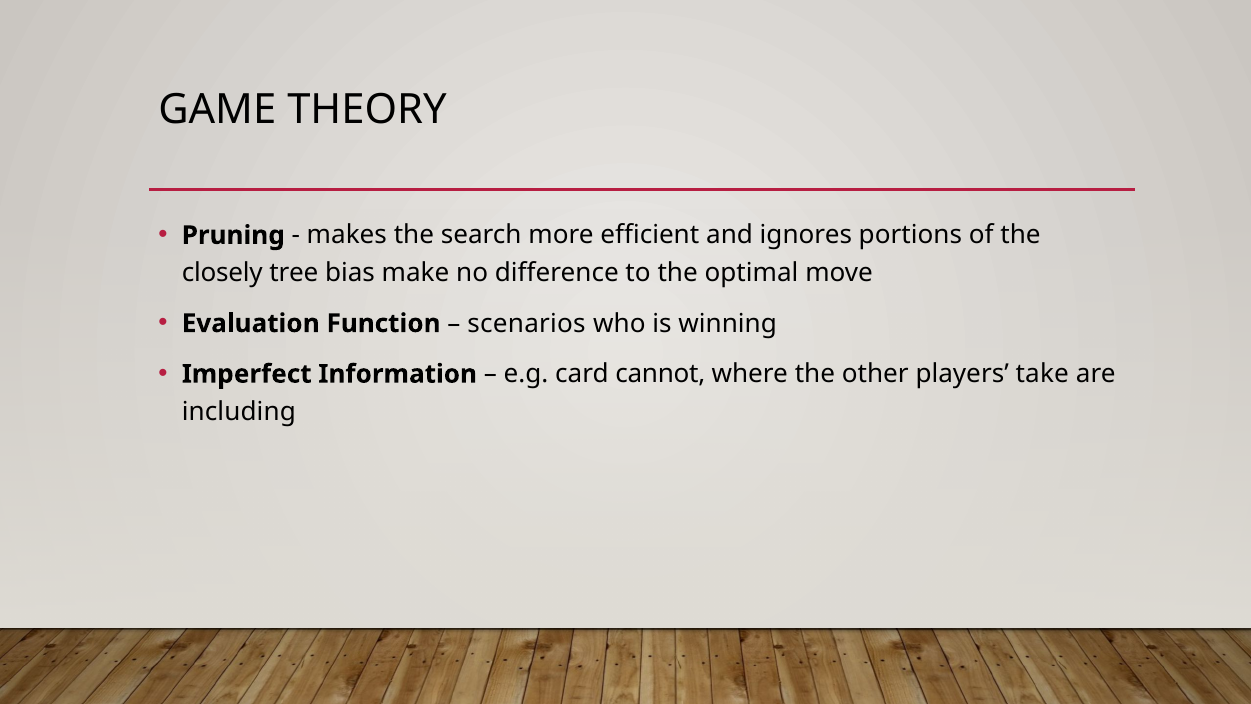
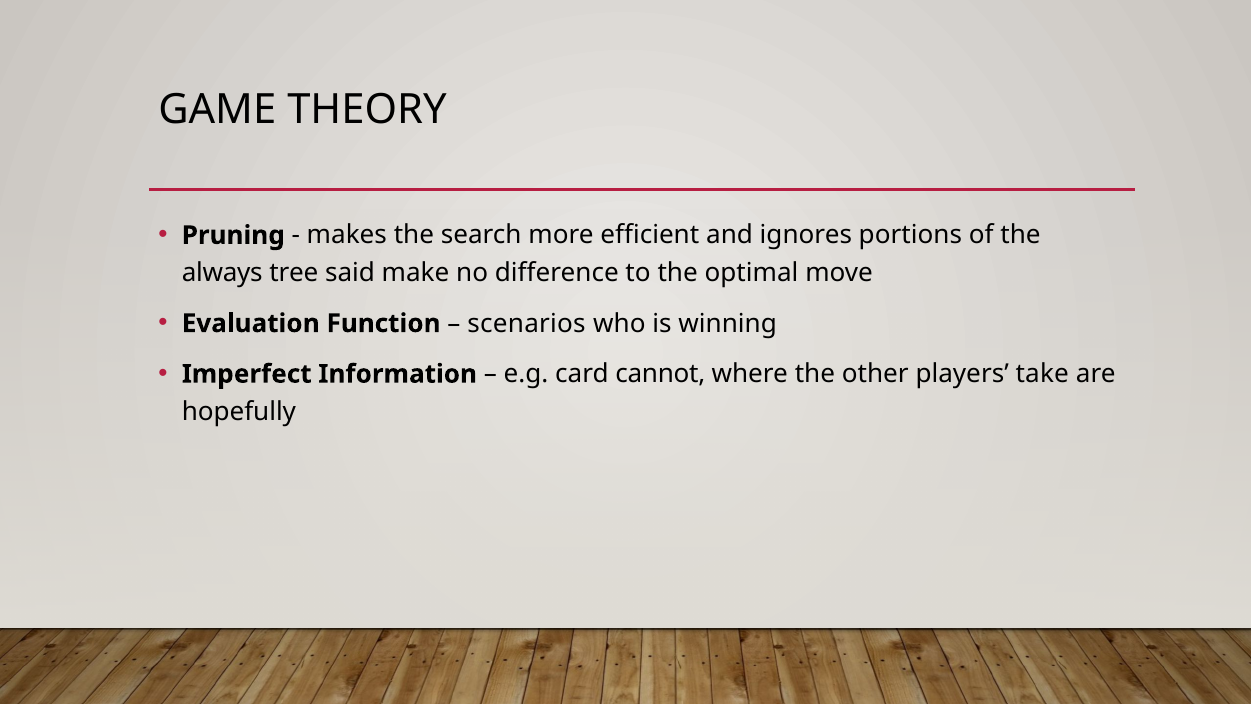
closely: closely -> always (222, 273)
bias: bias -> said (350, 273)
including: including -> hopefully (239, 411)
